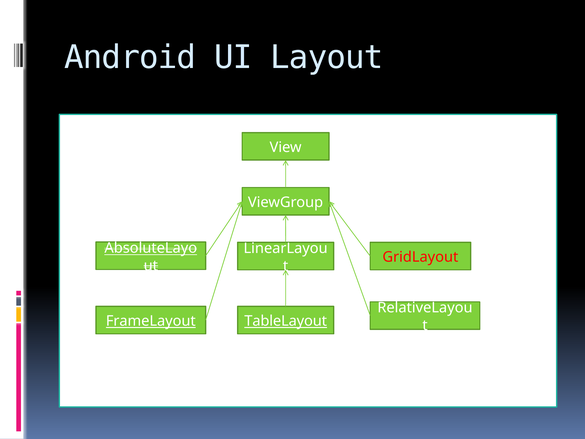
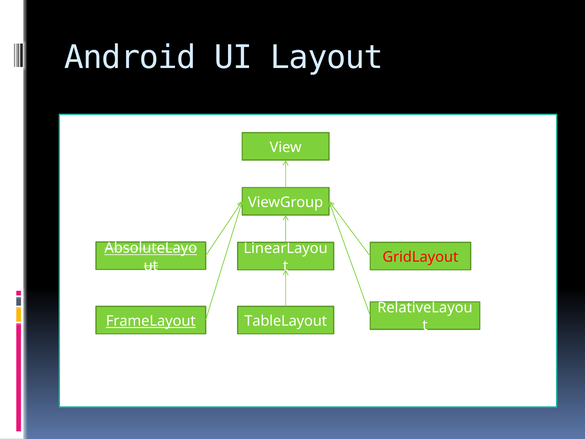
TableLayout underline: present -> none (286, 321)
